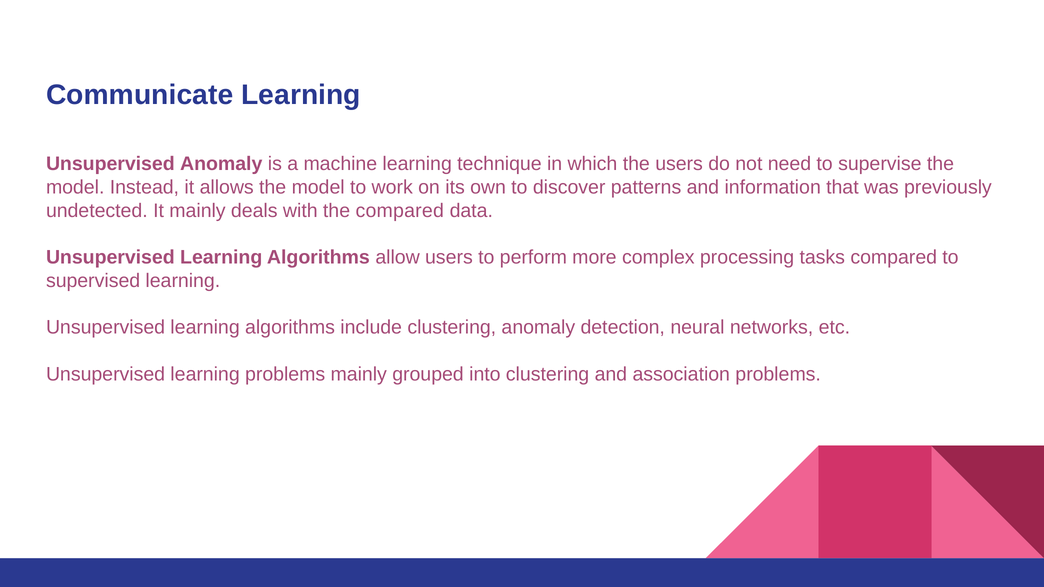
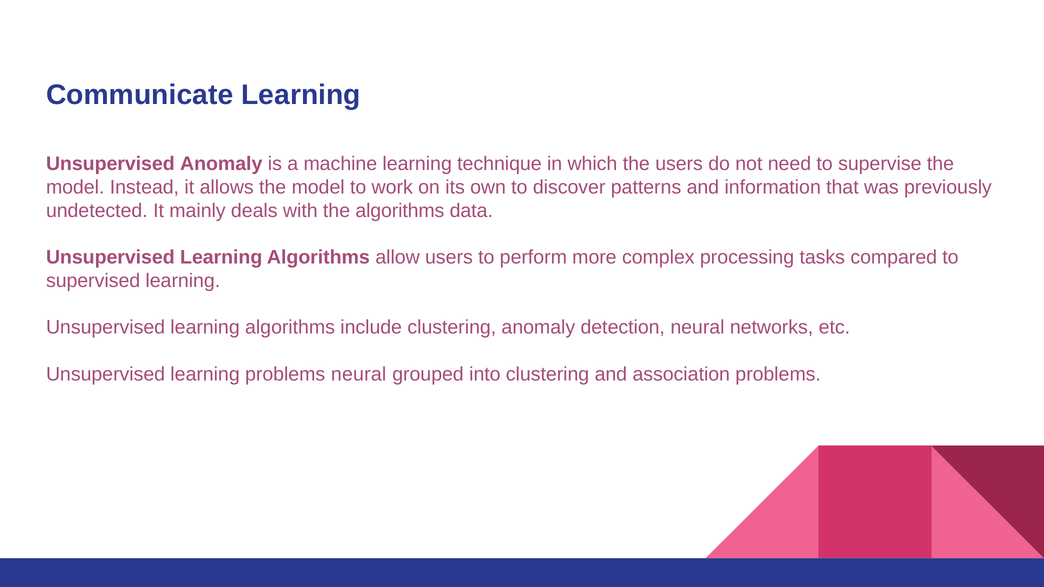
the compared: compared -> algorithms (400, 211)
problems mainly: mainly -> neural (359, 374)
